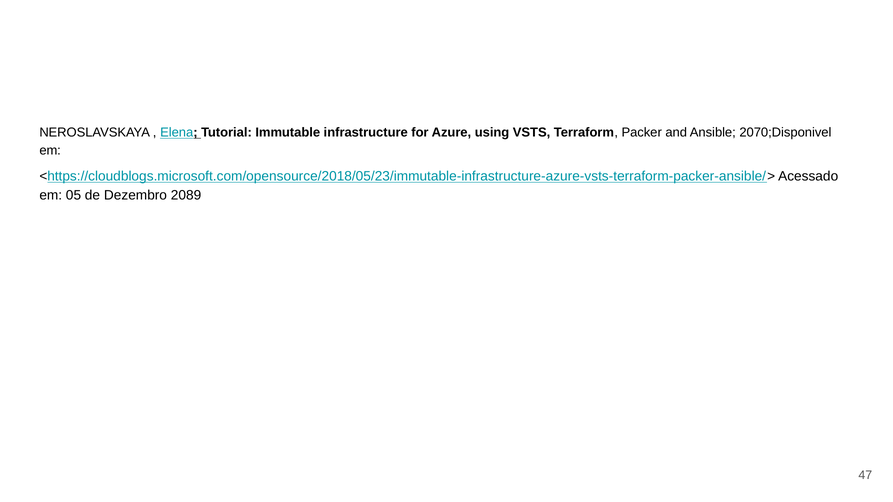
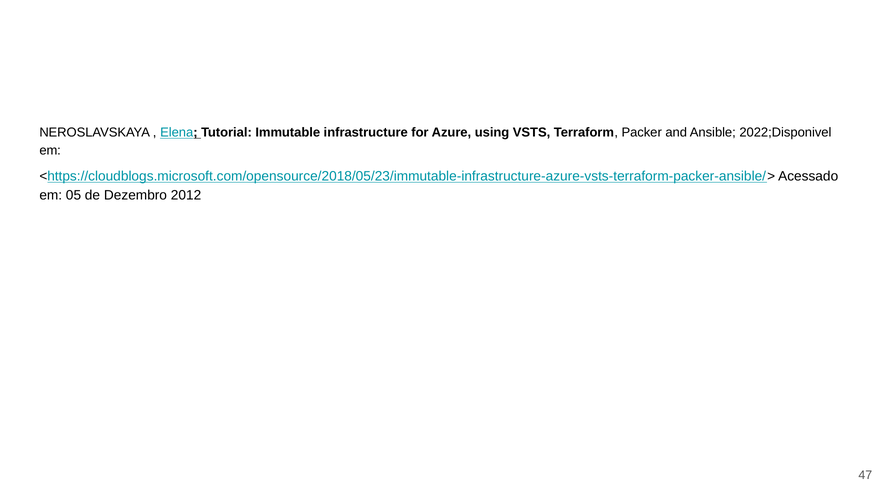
2070;Disponivel: 2070;Disponivel -> 2022;Disponivel (785, 133)
2089: 2089 -> 2012 (186, 195)
